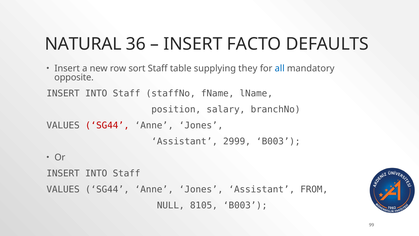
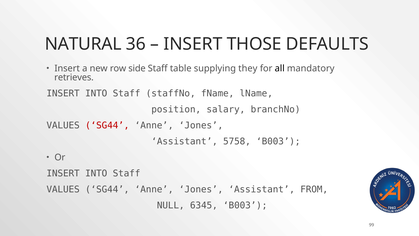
FACTO: FACTO -> THOSE (254, 44)
sort: sort -> side (137, 69)
all colour: blue -> black (280, 69)
opposite: opposite -> retrieves (74, 77)
2999: 2999 -> 5758 (237, 141)
8105: 8105 -> 6345 (204, 205)
